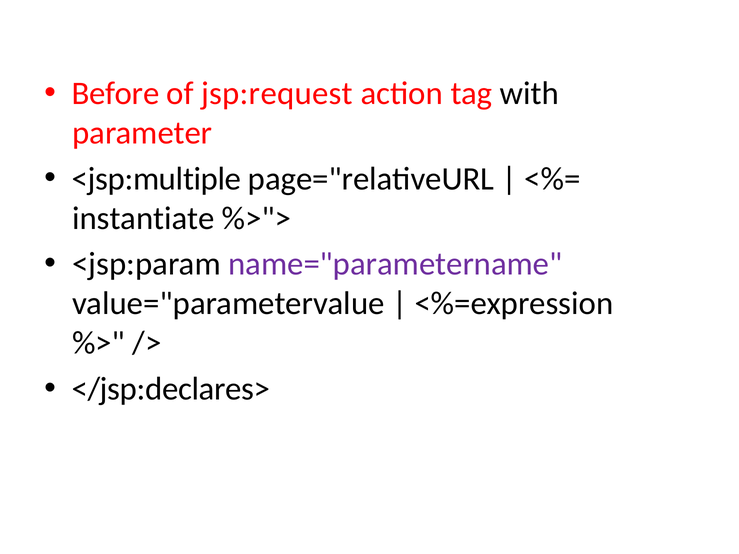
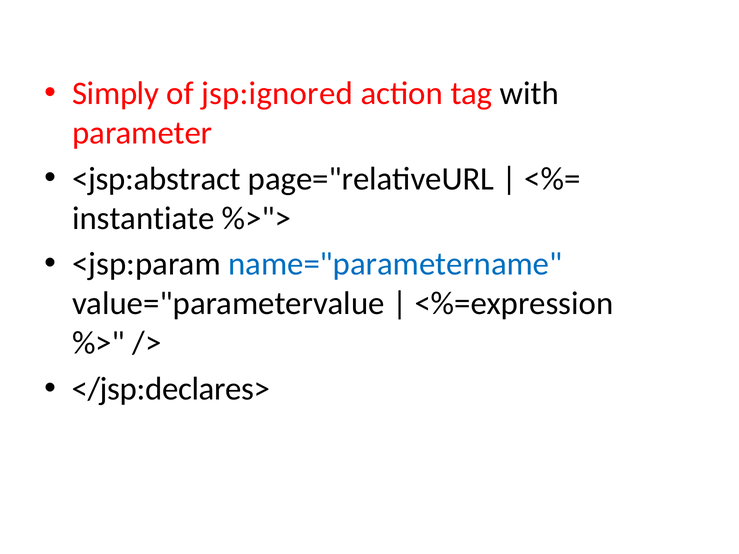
Before: Before -> Simply (116, 93)
jsp:request: jsp:request -> jsp:ignored (277, 93)
<jsp:multiple: <jsp:multiple -> <jsp:abstract (156, 179)
name="parametername colour: purple -> blue (395, 264)
